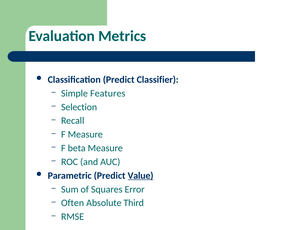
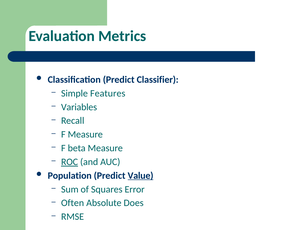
Selection: Selection -> Variables (79, 107)
ROC underline: none -> present (70, 162)
Parametric: Parametric -> Population (70, 175)
Third: Third -> Does (134, 203)
